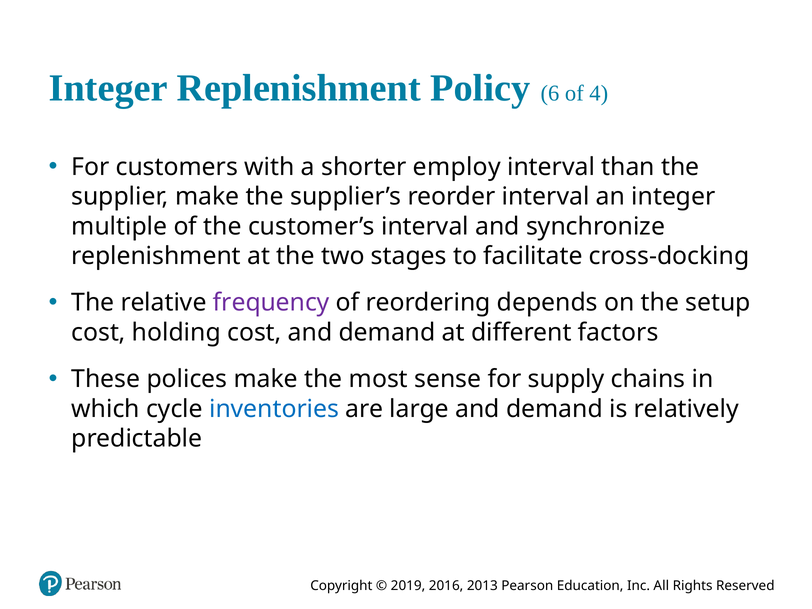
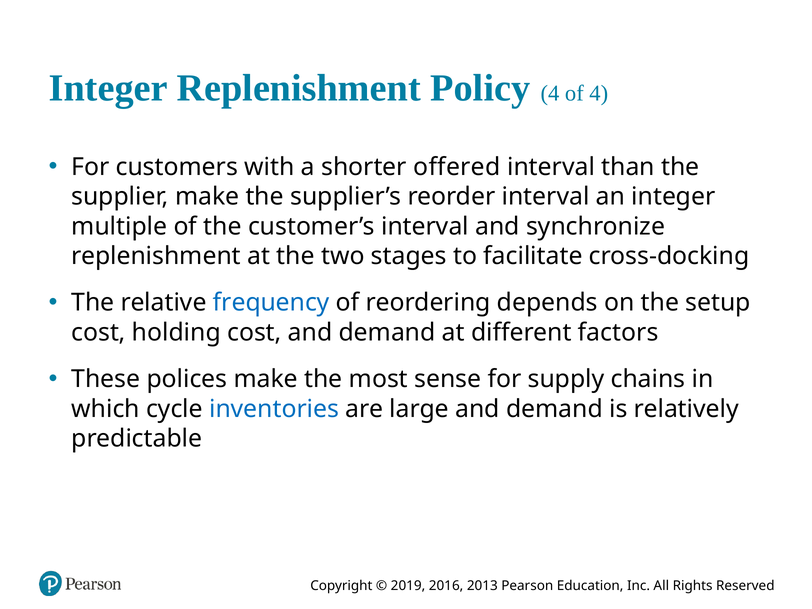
Policy 6: 6 -> 4 (550, 93)
employ: employ -> offered (457, 167)
frequency colour: purple -> blue (271, 303)
